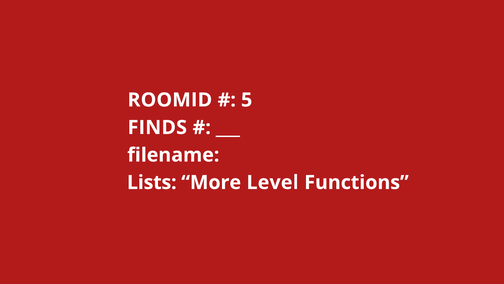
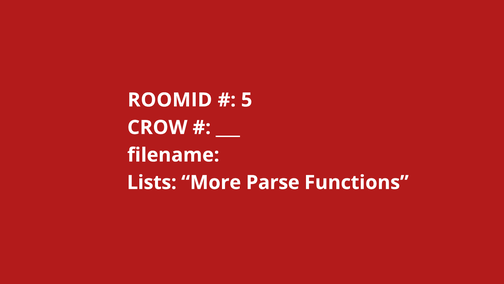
FINDS: FINDS -> CROW (157, 127)
Level: Level -> Parse (273, 182)
